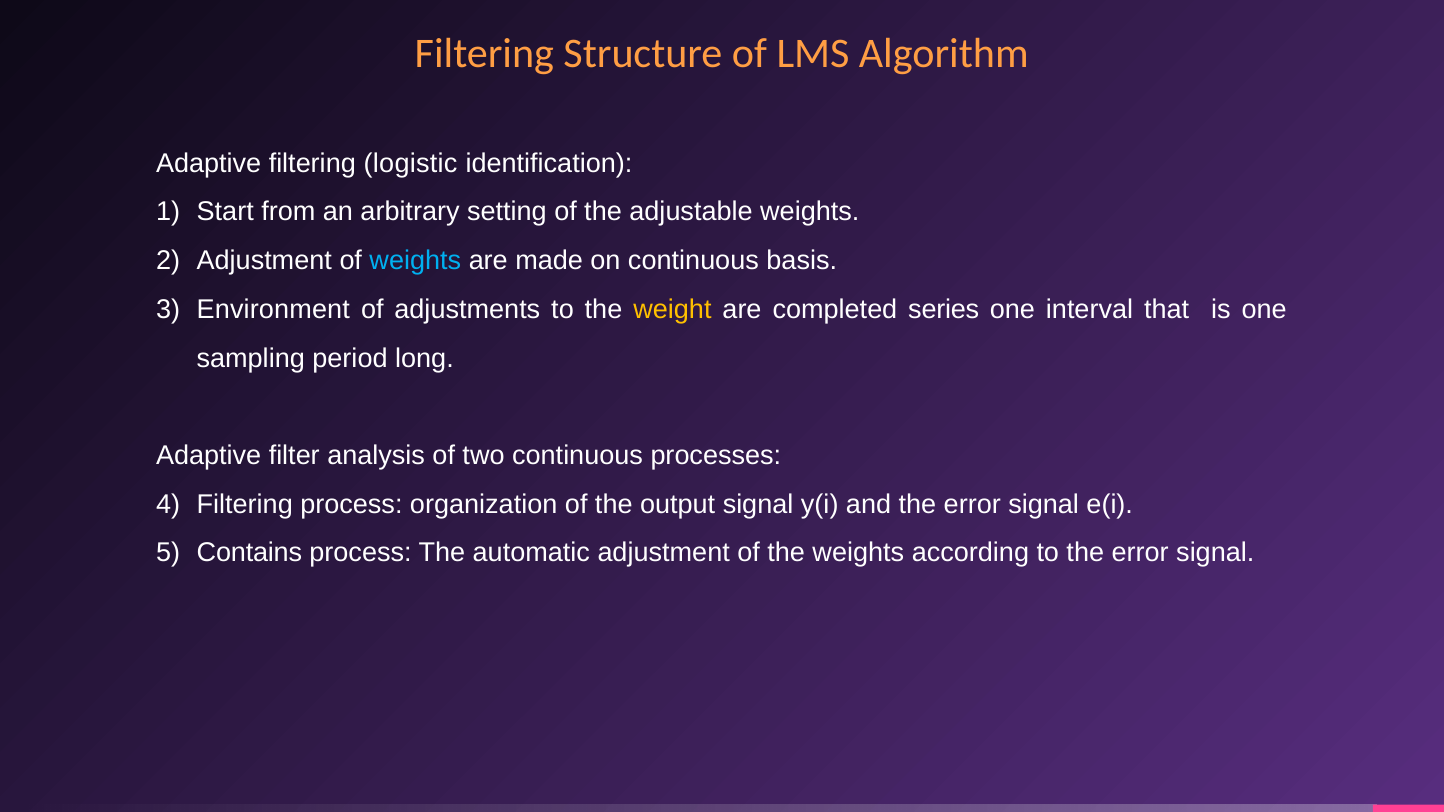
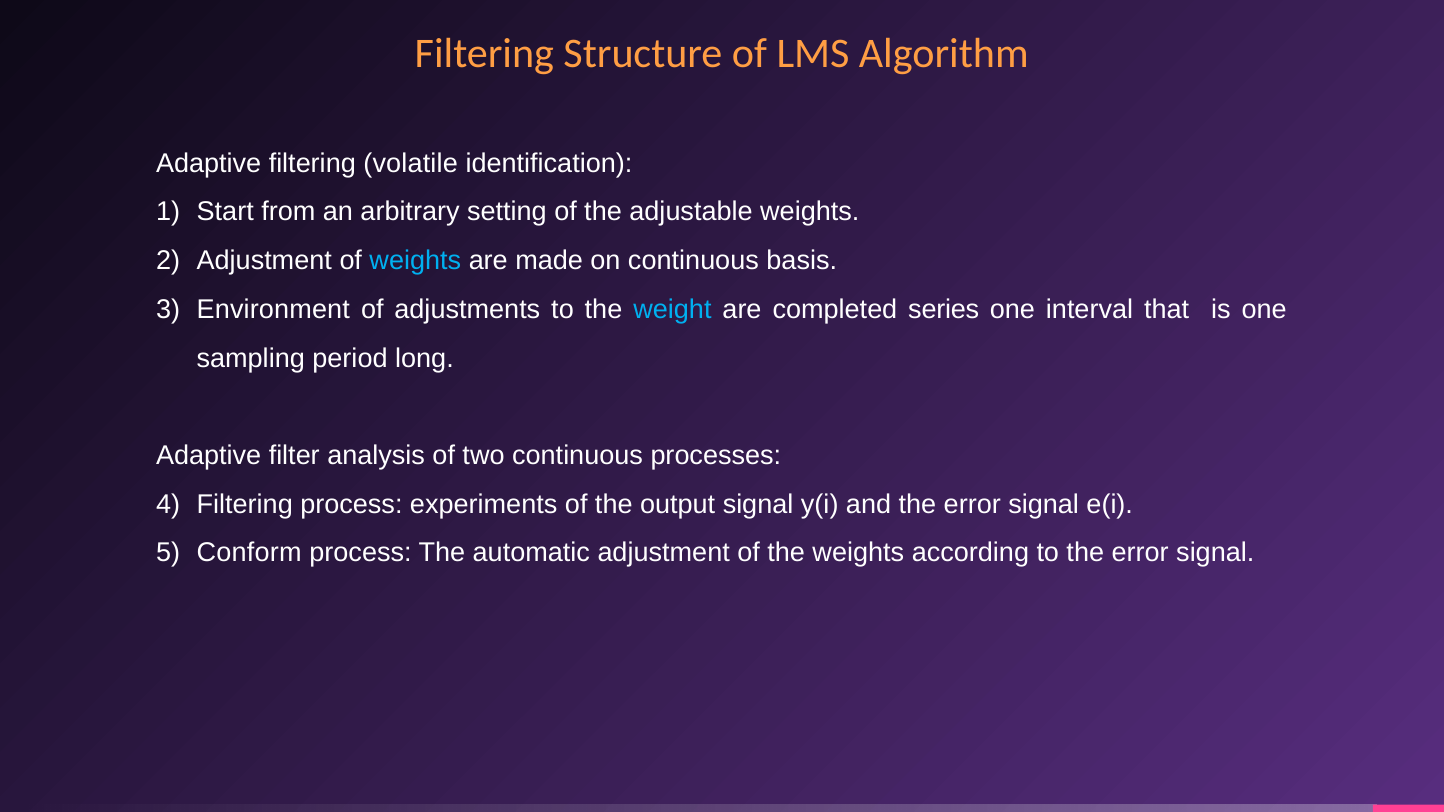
logistic: logistic -> volatile (411, 163)
weight colour: yellow -> light blue (672, 309)
organization: organization -> experiments (484, 504)
Contains: Contains -> Conform (249, 553)
